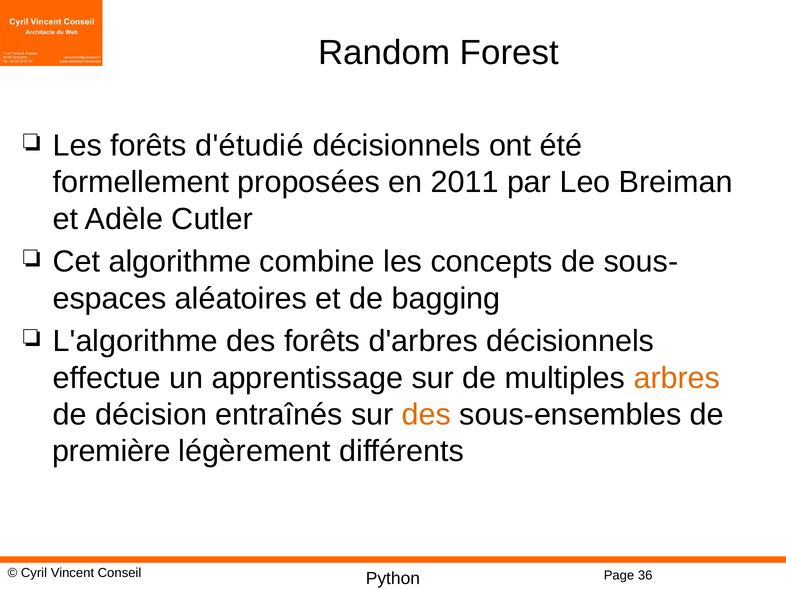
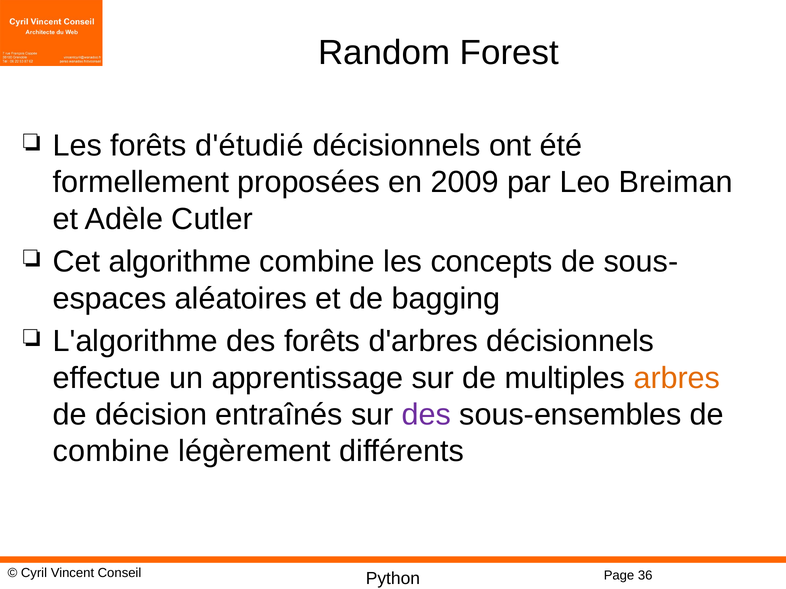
2011: 2011 -> 2009 (465, 183)
des colour: orange -> purple (427, 415)
première: première -> combine (111, 452)
